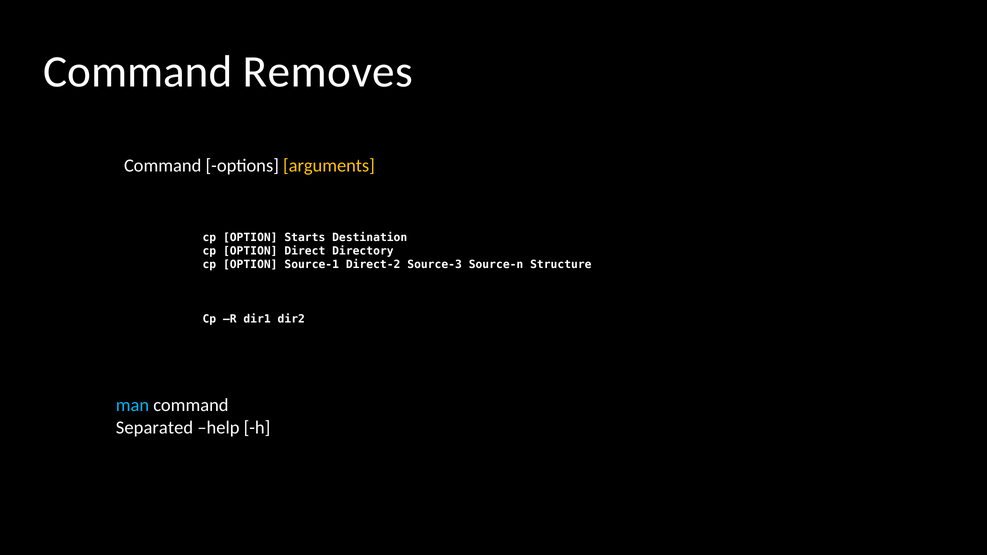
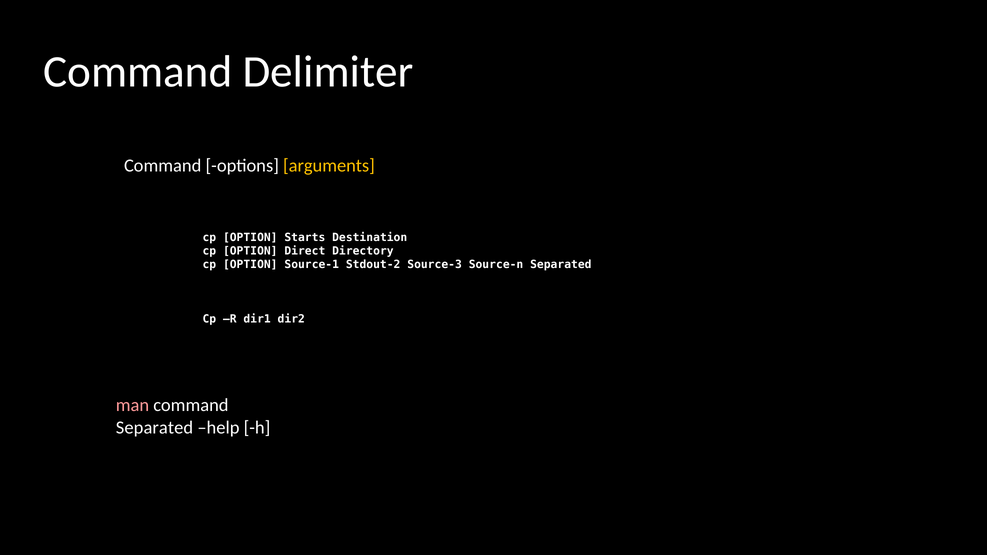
Removes: Removes -> Delimiter (328, 72)
Direct-2: Direct-2 -> Stdout-2 (373, 265)
Source-n Structure: Structure -> Separated (561, 265)
man colour: light blue -> pink (133, 406)
